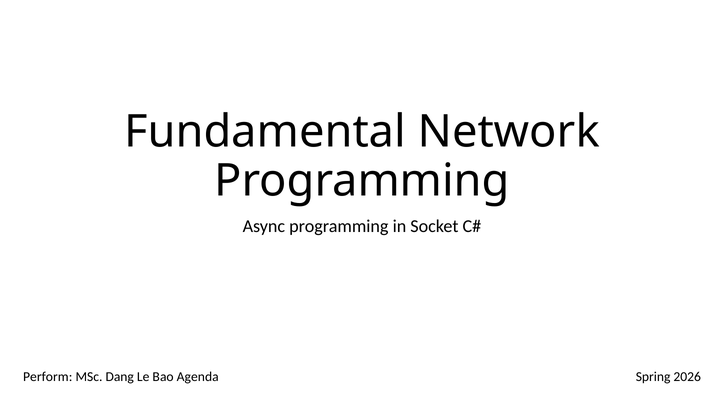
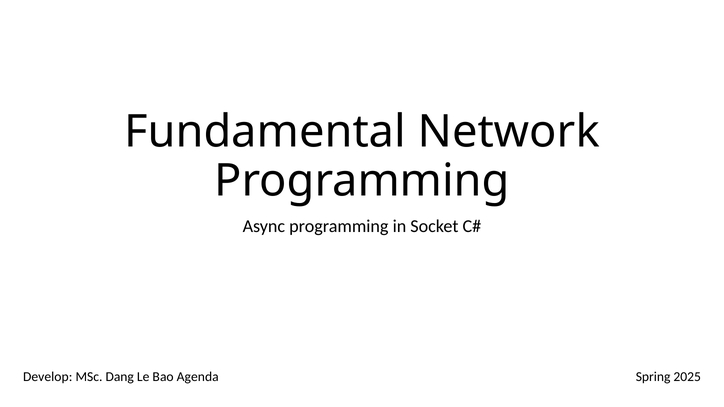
Perform: Perform -> Develop (48, 377)
2026: 2026 -> 2025 (687, 377)
